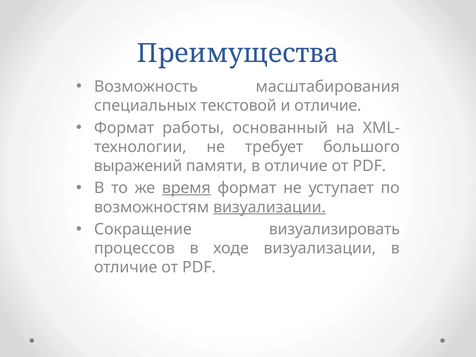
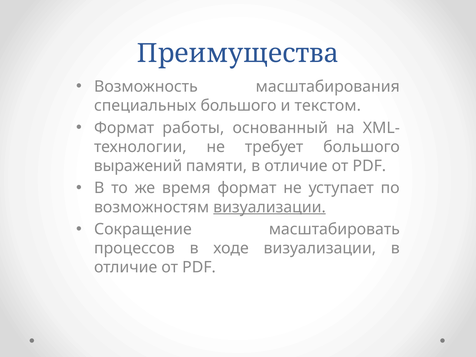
специальных текстовой: текстовой -> большого (239, 106)
и отличие: отличие -> текстом (328, 106)
время underline: present -> none (186, 188)
визуализировать: визуализировать -> масштабировать (334, 229)
